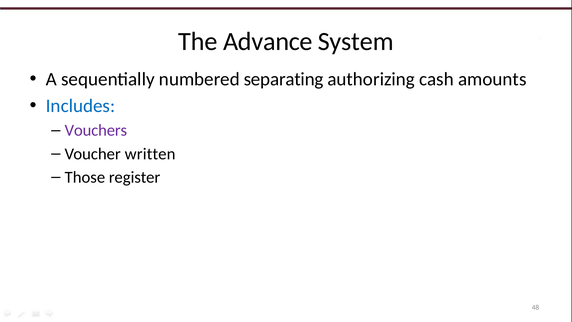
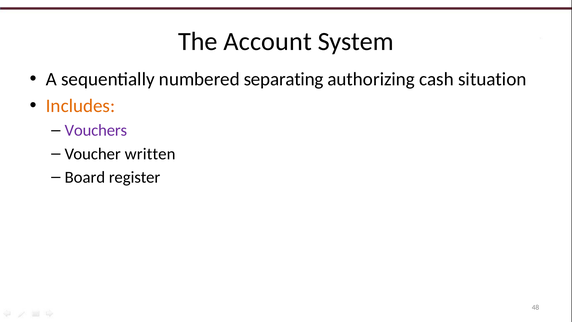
Advance: Advance -> Account (268, 42)
amounts: amounts -> situation (492, 79)
Includes colour: blue -> orange (81, 106)
Those: Those -> Board (85, 177)
